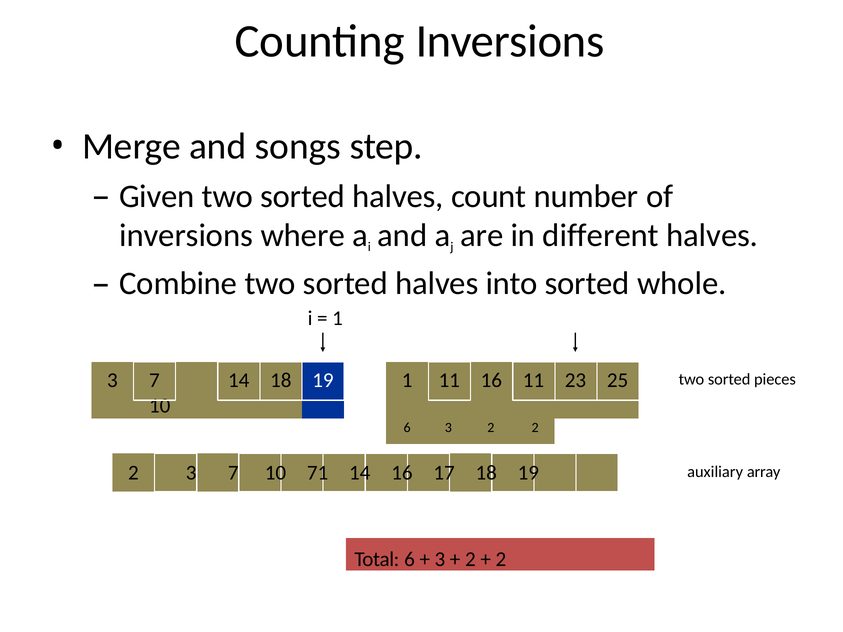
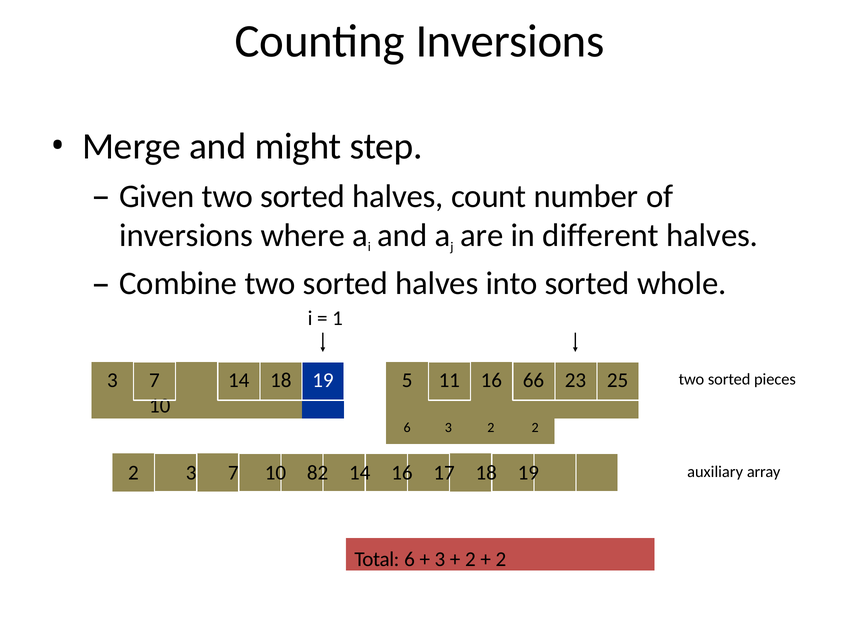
songs: songs -> might (298, 146)
19 1: 1 -> 5 (407, 380)
16 11: 11 -> 66 (533, 380)
71: 71 -> 82 (318, 473)
